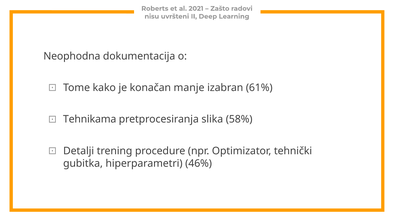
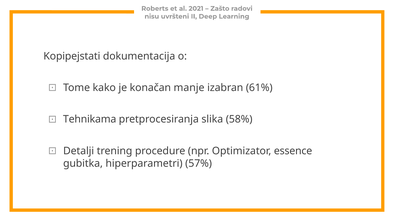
Neophodna: Neophodna -> Kopipejstati (72, 56)
tehnički: tehnički -> essence (293, 151)
46%: 46% -> 57% (199, 163)
